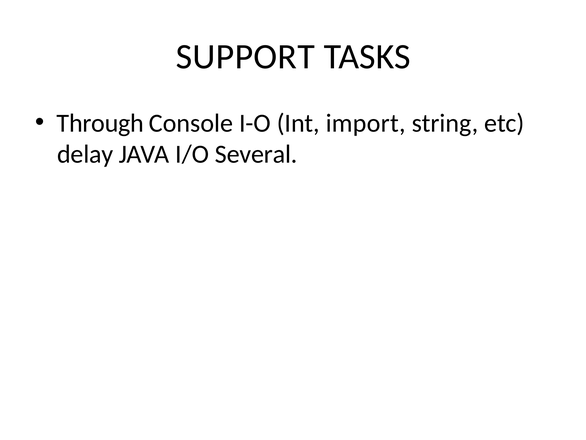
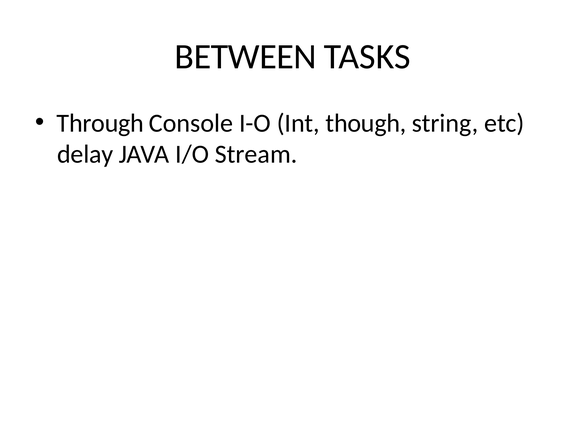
SUPPORT: SUPPORT -> BETWEEN (246, 57)
import: import -> though (366, 123)
Several: Several -> Stream (256, 154)
